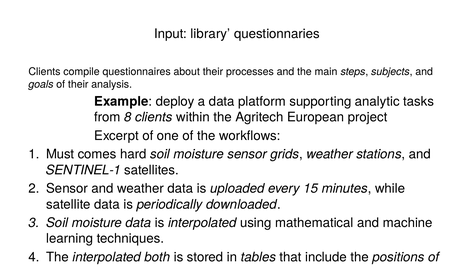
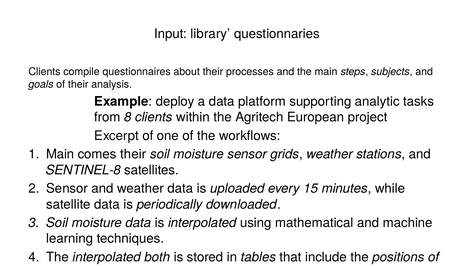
Must: Must -> Main (60, 154)
comes hard: hard -> their (133, 154)
SENTINEL-1: SENTINEL-1 -> SENTINEL-8 (83, 170)
